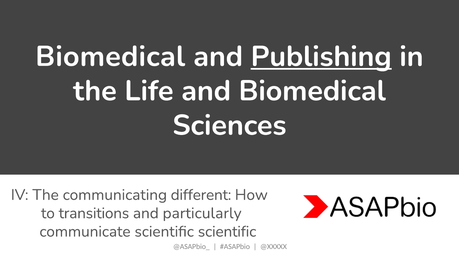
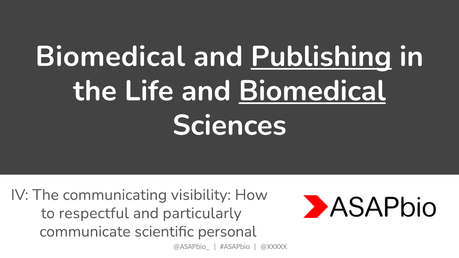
Biomedical underline: none -> present (312, 91)
different: different -> visibility (201, 195)
transitions: transitions -> respectful (94, 213)
scientific scientific: scientific -> personal (227, 232)
